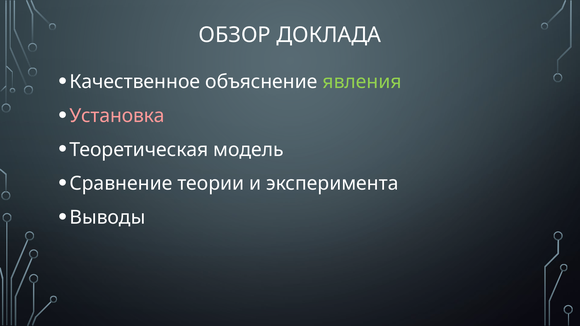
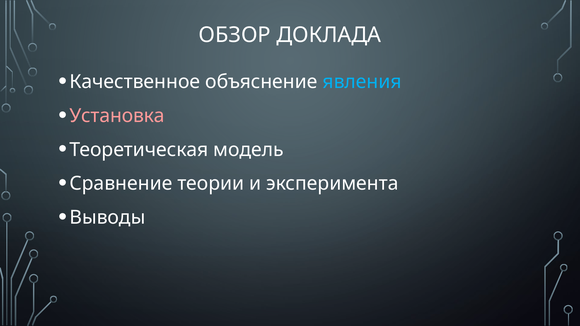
явления colour: light green -> light blue (362, 82)
